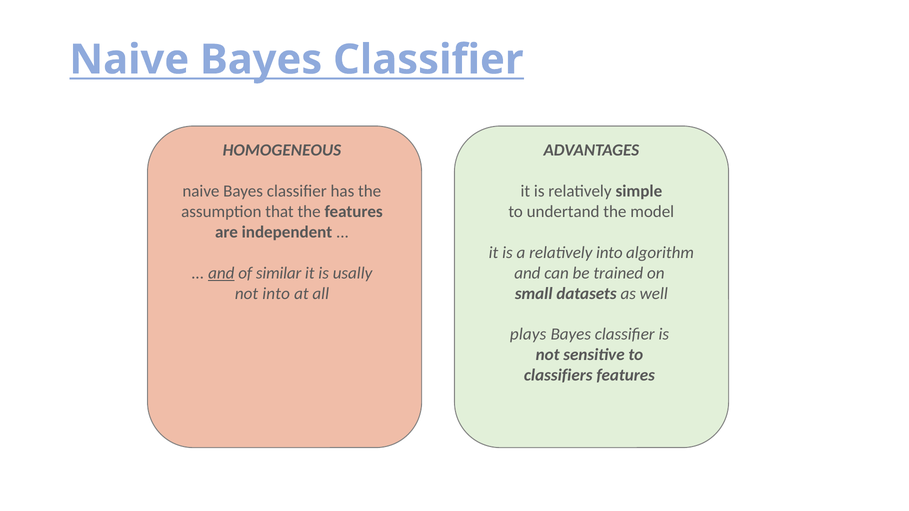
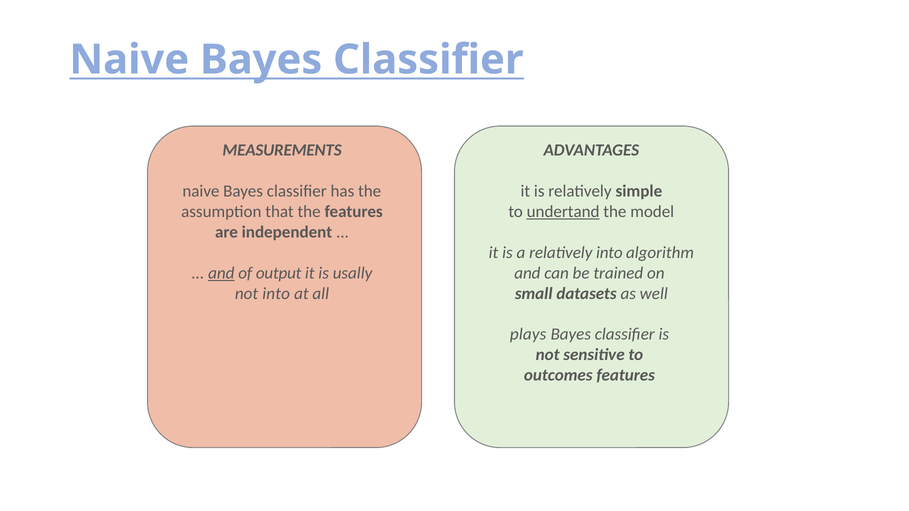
HOMOGENEOUS: HOMOGENEOUS -> MEASUREMENTS (282, 150)
undertand underline: none -> present (563, 212)
similar: similar -> output (279, 273)
classifiers: classifiers -> outcomes (558, 375)
